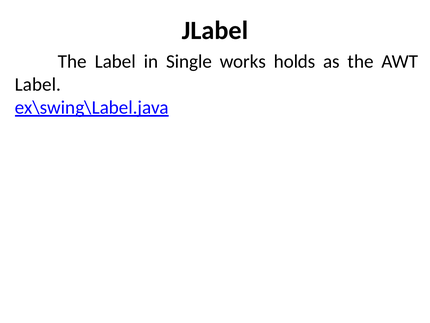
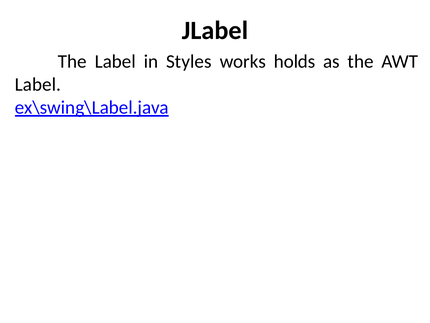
Single: Single -> Styles (189, 61)
